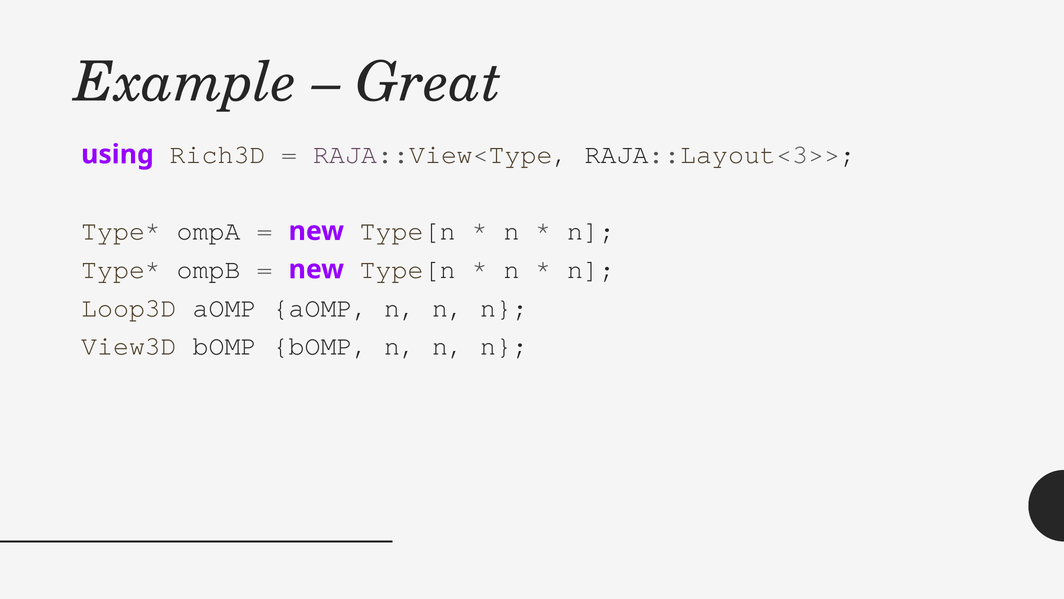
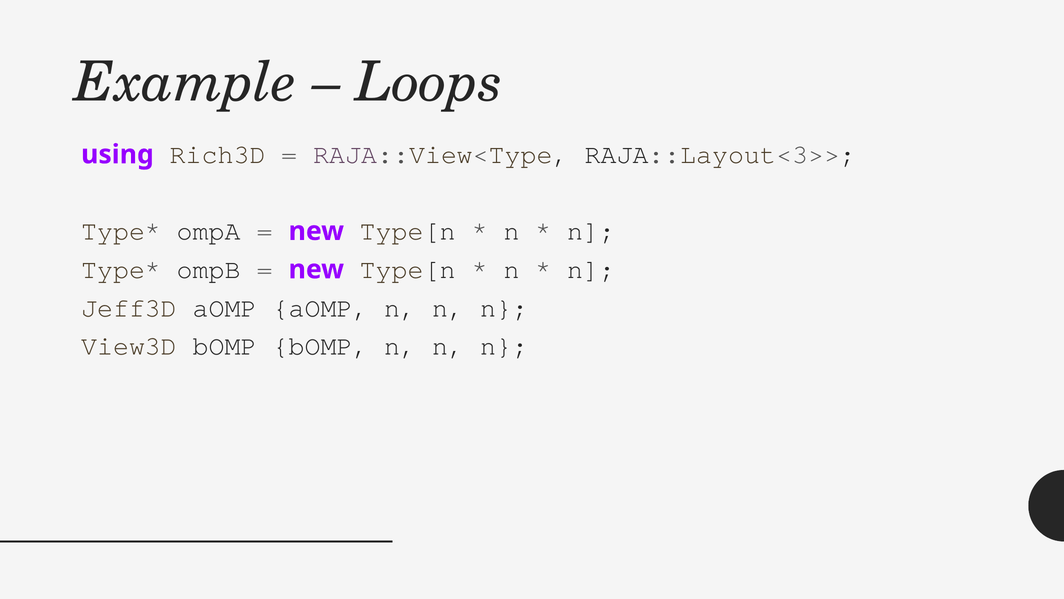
Great: Great -> Loops (429, 82)
Loop3D: Loop3D -> Jeff3D (129, 308)
